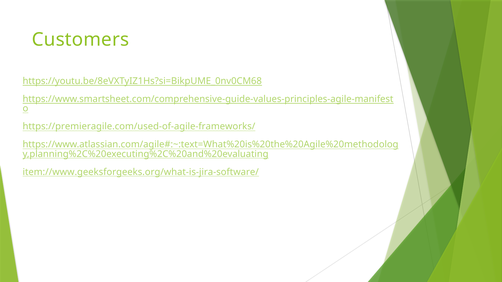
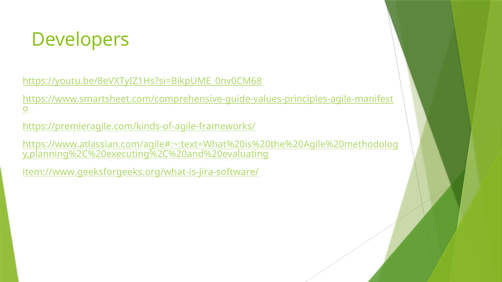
Customers: Customers -> Developers (81, 40)
https://premieragile.com/used-of-agile-frameworks/: https://premieragile.com/used-of-agile-frameworks/ -> https://premieragile.com/kinds-of-agile-frameworks/ (139, 127)
